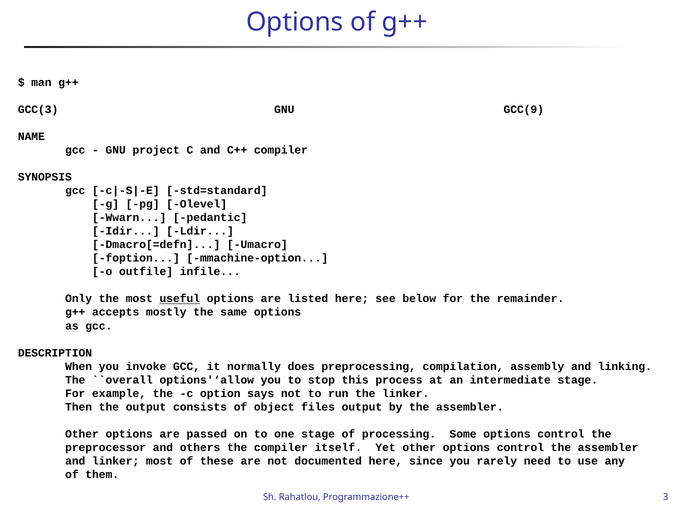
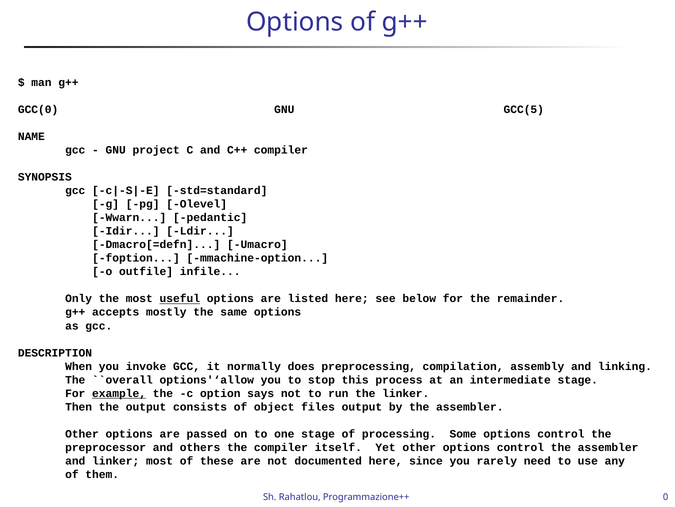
GCC(3: GCC(3 -> GCC(0 (38, 109)
GCC(9: GCC(9 -> GCC(5 (524, 109)
example underline: none -> present (119, 393)
3: 3 -> 0 (666, 496)
